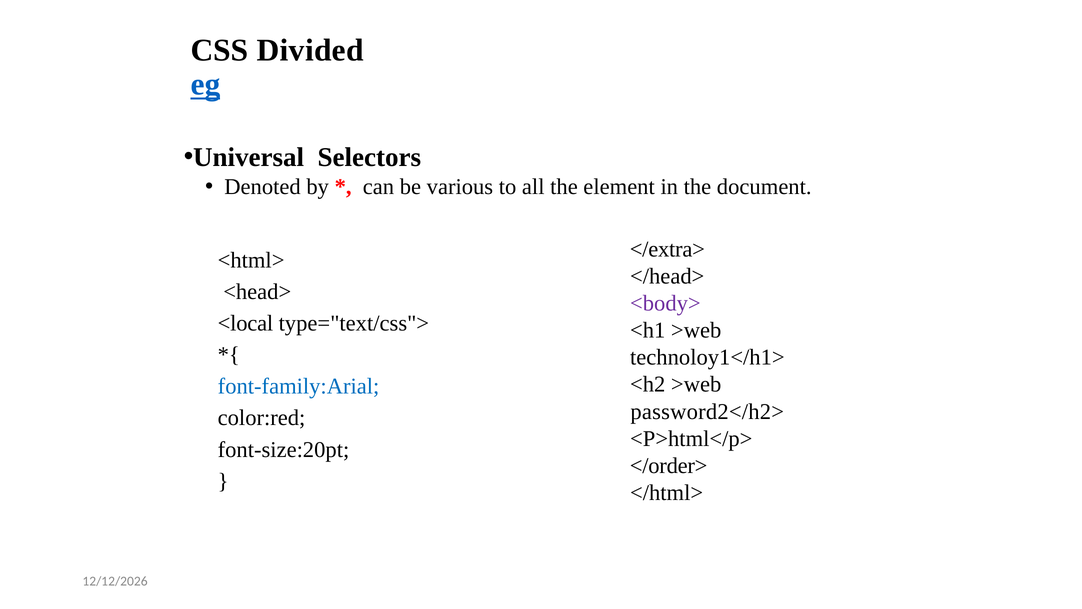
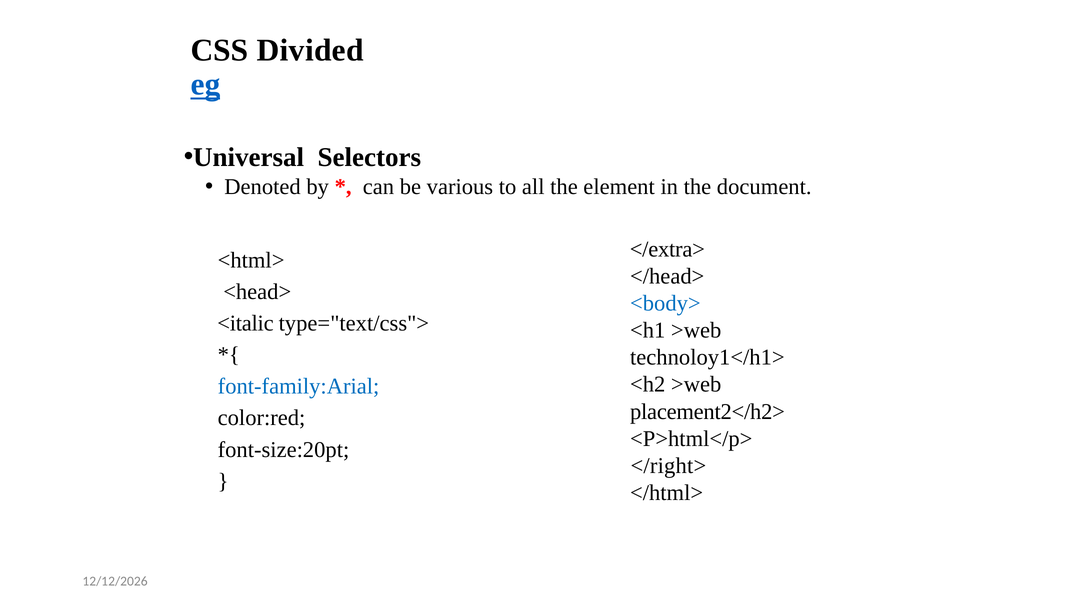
<body> colour: purple -> blue (665, 303)
<local: <local -> <italic (245, 323)
password2</h2>: password2</h2> -> placement2</h2> (707, 411)
</order>: </order> -> </right> (668, 465)
